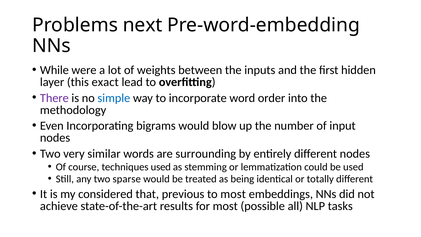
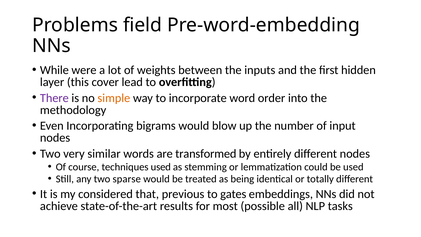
next: next -> field (143, 25)
exact: exact -> cover (105, 82)
simple colour: blue -> orange (114, 98)
surrounding: surrounding -> transformed (206, 154)
to most: most -> gates (233, 194)
